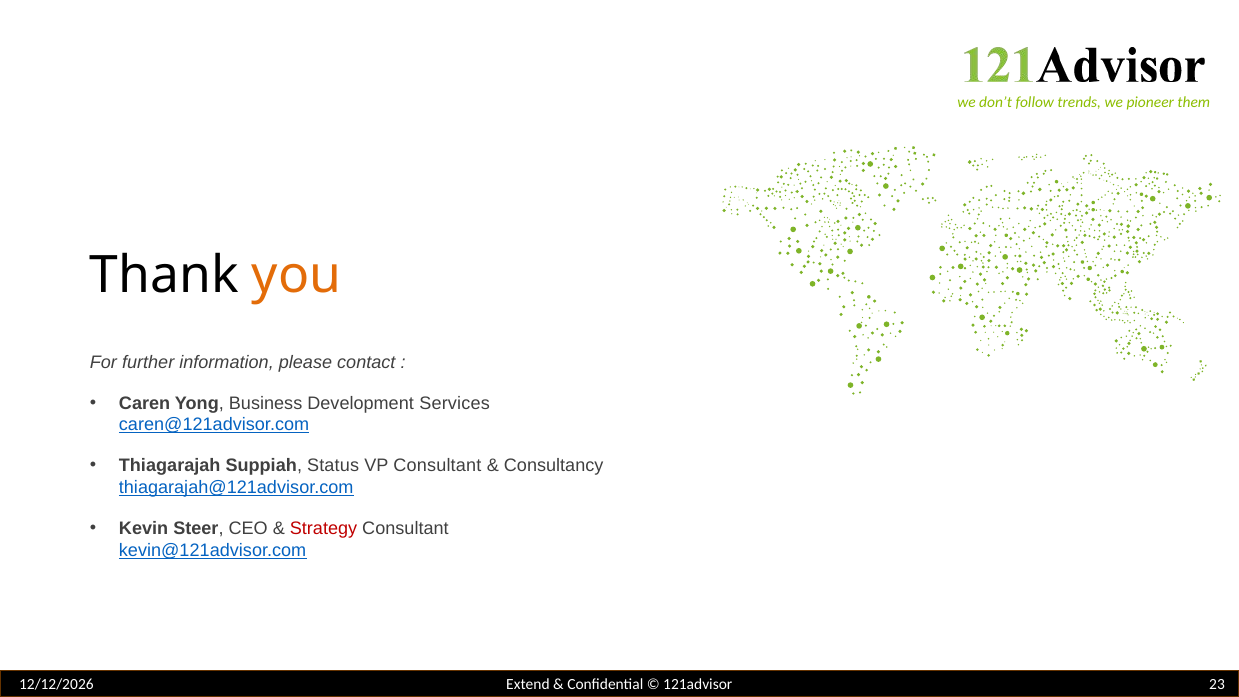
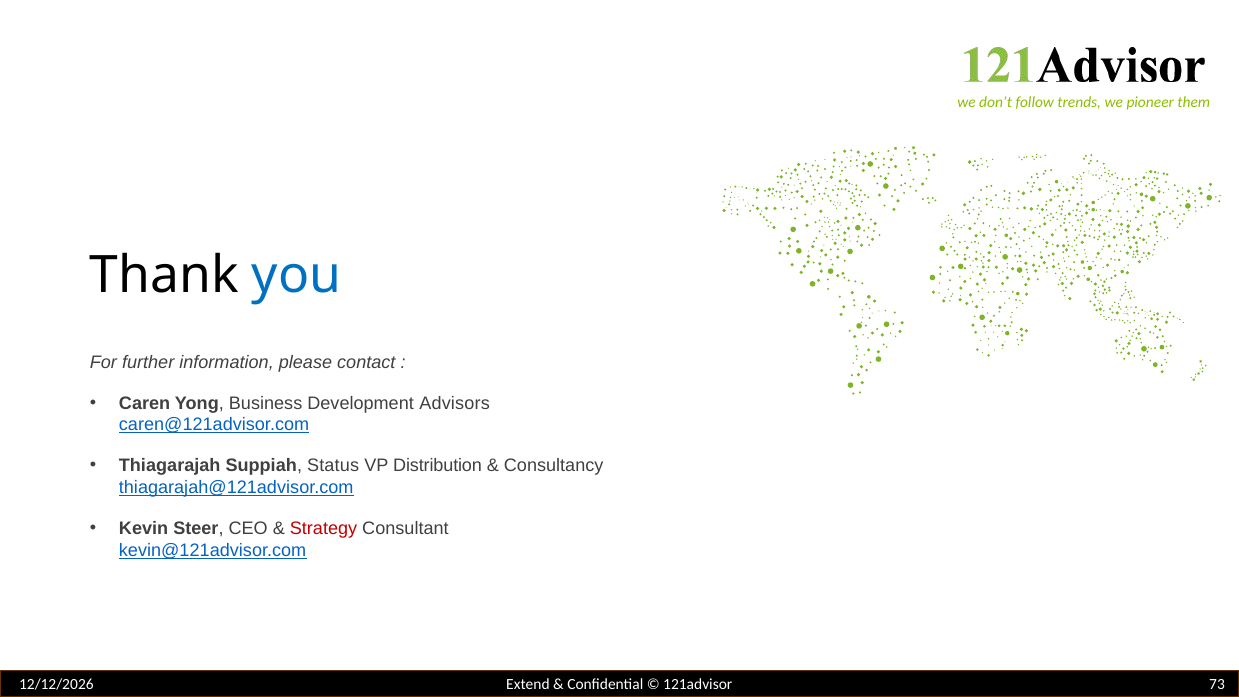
you colour: orange -> blue (297, 275)
Services: Services -> Advisors (455, 403)
VP Consultant: Consultant -> Distribution (438, 466)
23: 23 -> 73 (1217, 685)
